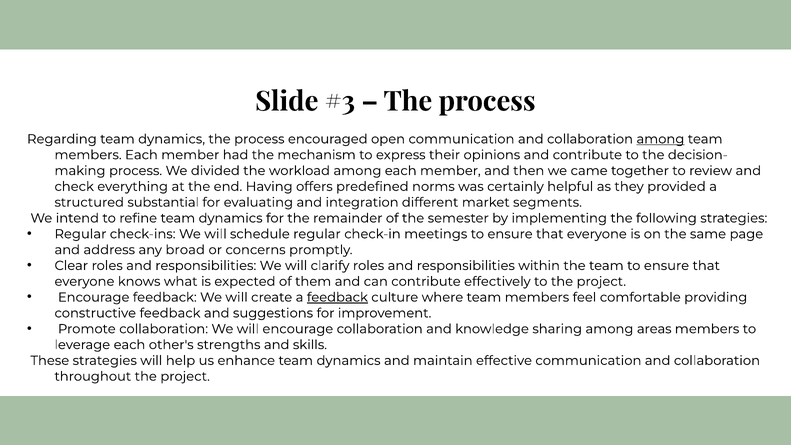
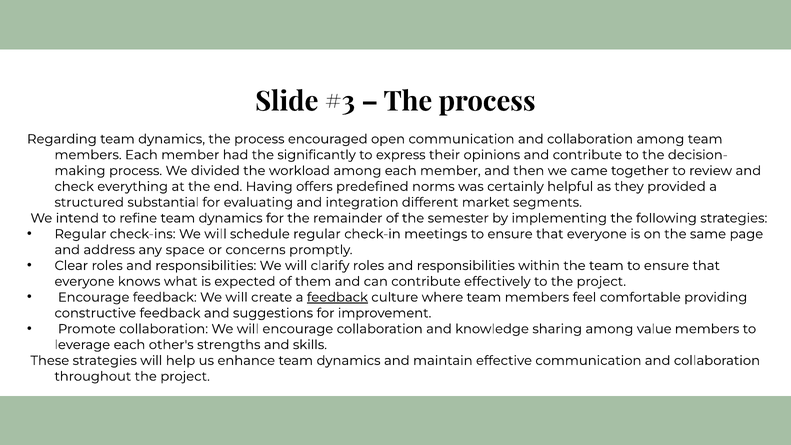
among underline: present -> none (660, 139)
mechanism: mechanism -> significantly (317, 155)
broad: broad -> space (185, 250)
areas: areas -> value (654, 329)
